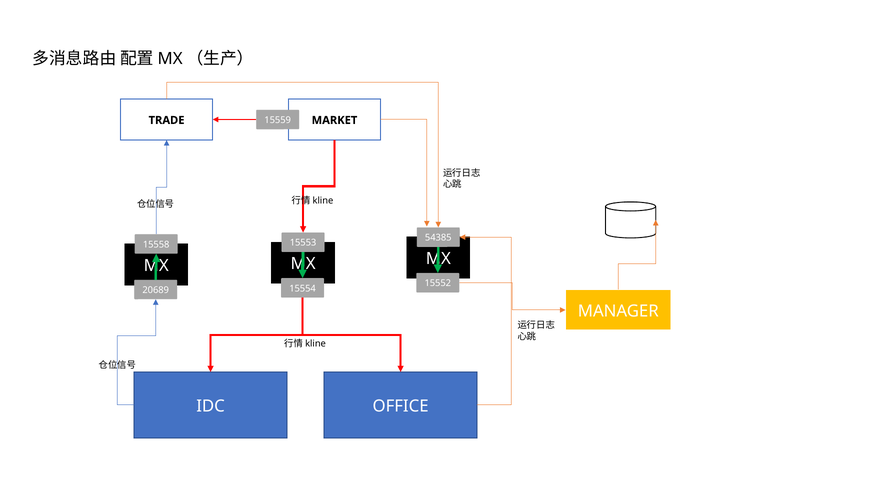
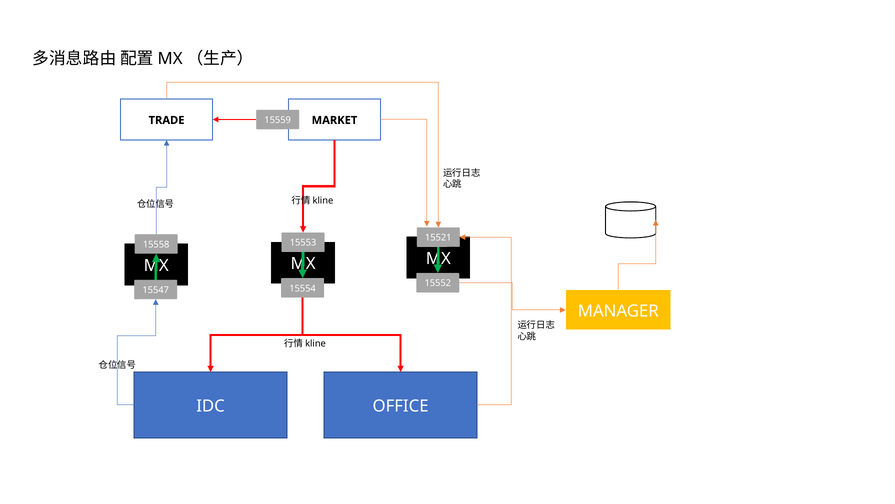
54385: 54385 -> 15521 (438, 238)
20689: 20689 -> 15547 (156, 290)
